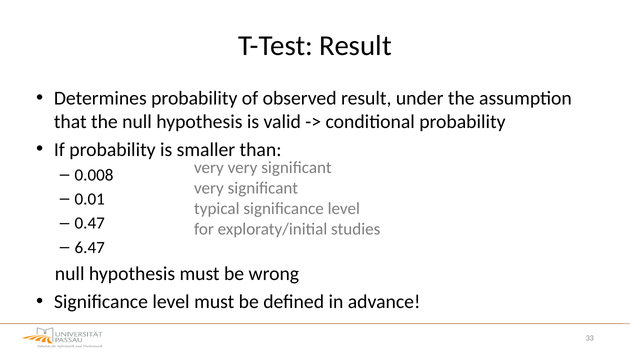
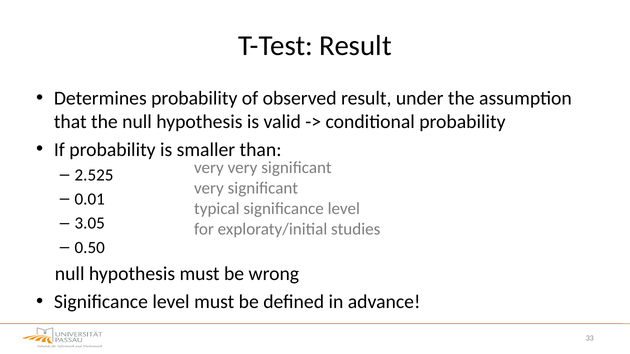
0.008: 0.008 -> 2.525 (94, 175)
0.47: 0.47 -> 3.05 (90, 224)
6.47: 6.47 -> 0.50 (90, 248)
